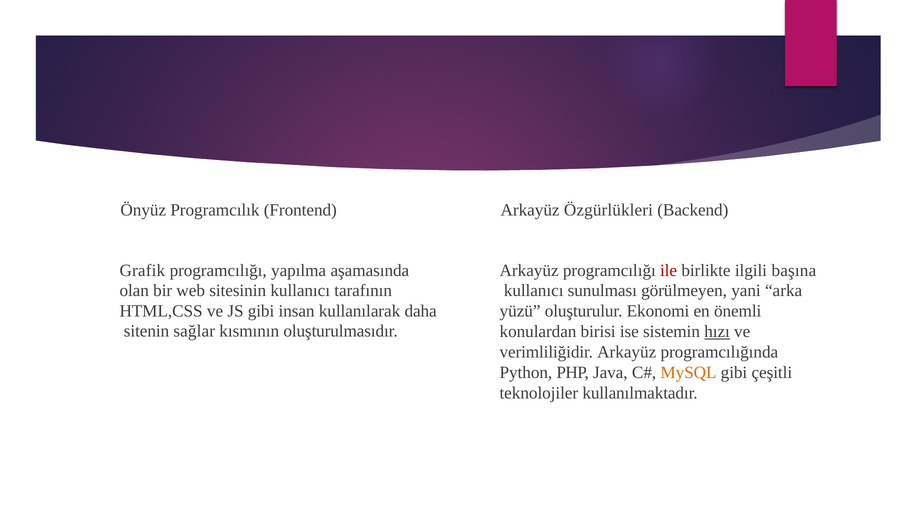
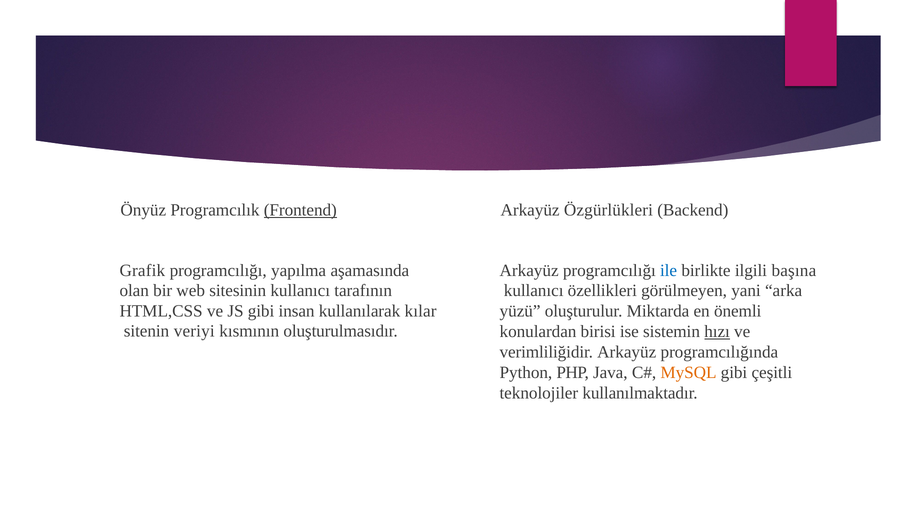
Frontend underline: none -> present (300, 210)
ile colour: red -> blue (669, 270)
sunulması: sunulması -> özellikleri (602, 291)
daha: daha -> kılar (421, 311)
Ekonomi: Ekonomi -> Miktarda (658, 311)
sağlar: sağlar -> veriyi (194, 331)
